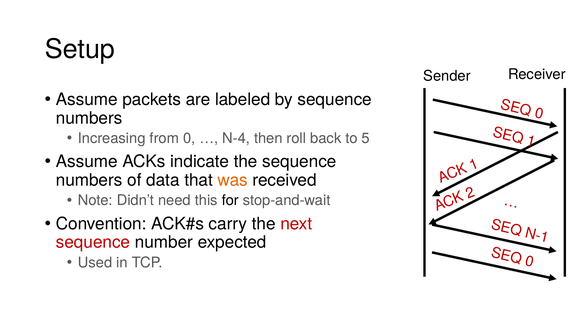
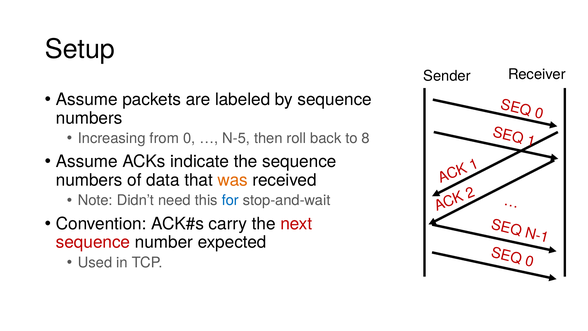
N-4: N-4 -> N-5 (236, 138)
5: 5 -> 8 (366, 138)
for colour: black -> blue (230, 200)
